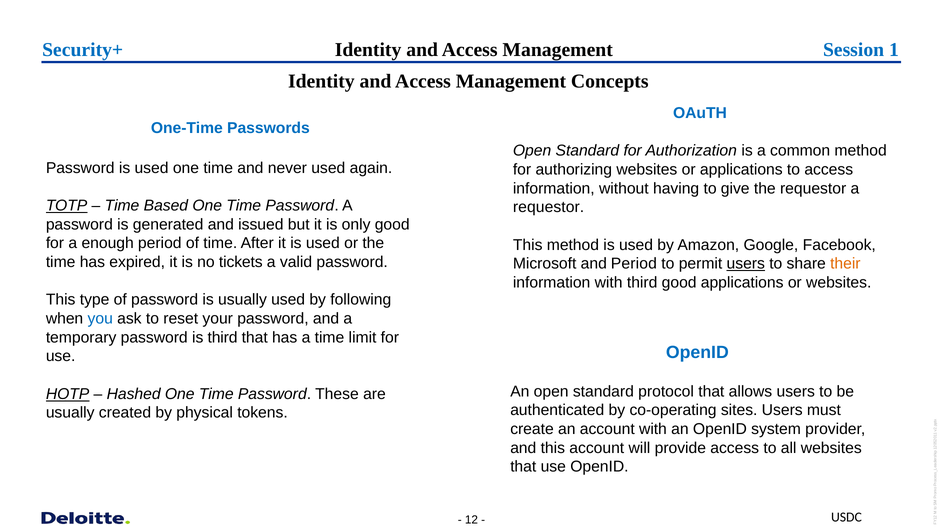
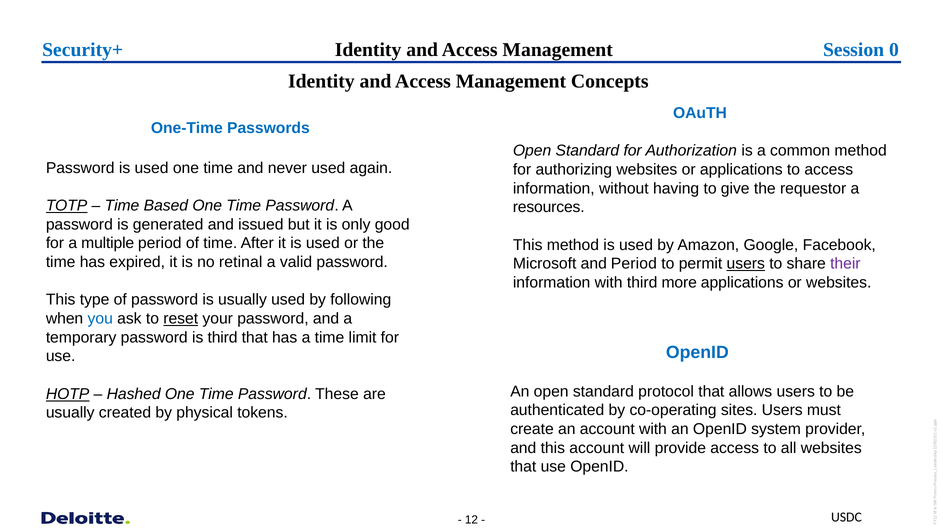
Session 1: 1 -> 0 (894, 50)
requestor: requestor -> resources (549, 207)
enough: enough -> multiple (108, 243)
tickets: tickets -> retinal (241, 262)
their colour: orange -> purple (845, 264)
third good: good -> more (679, 283)
reset underline: none -> present (181, 319)
